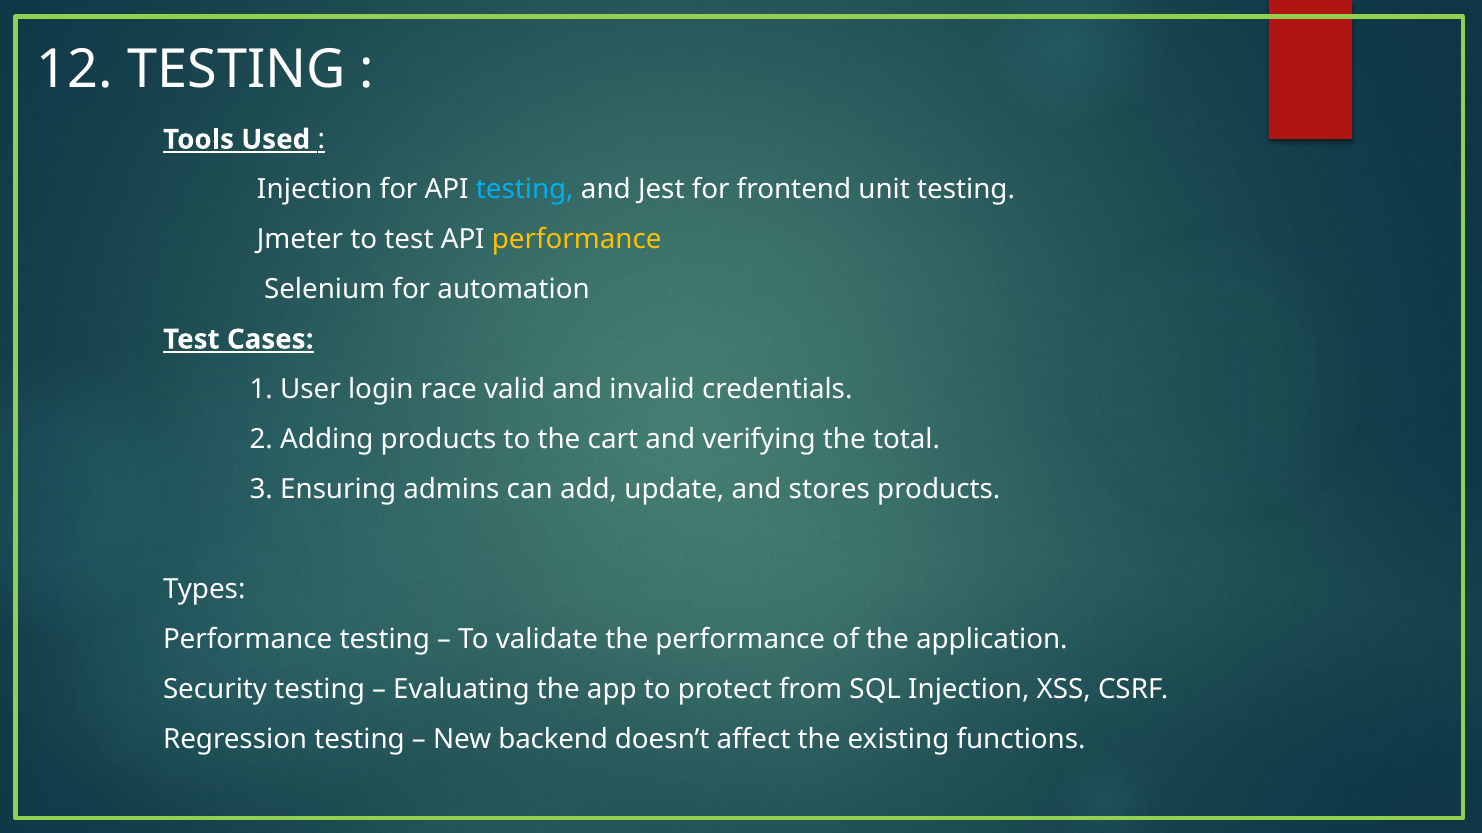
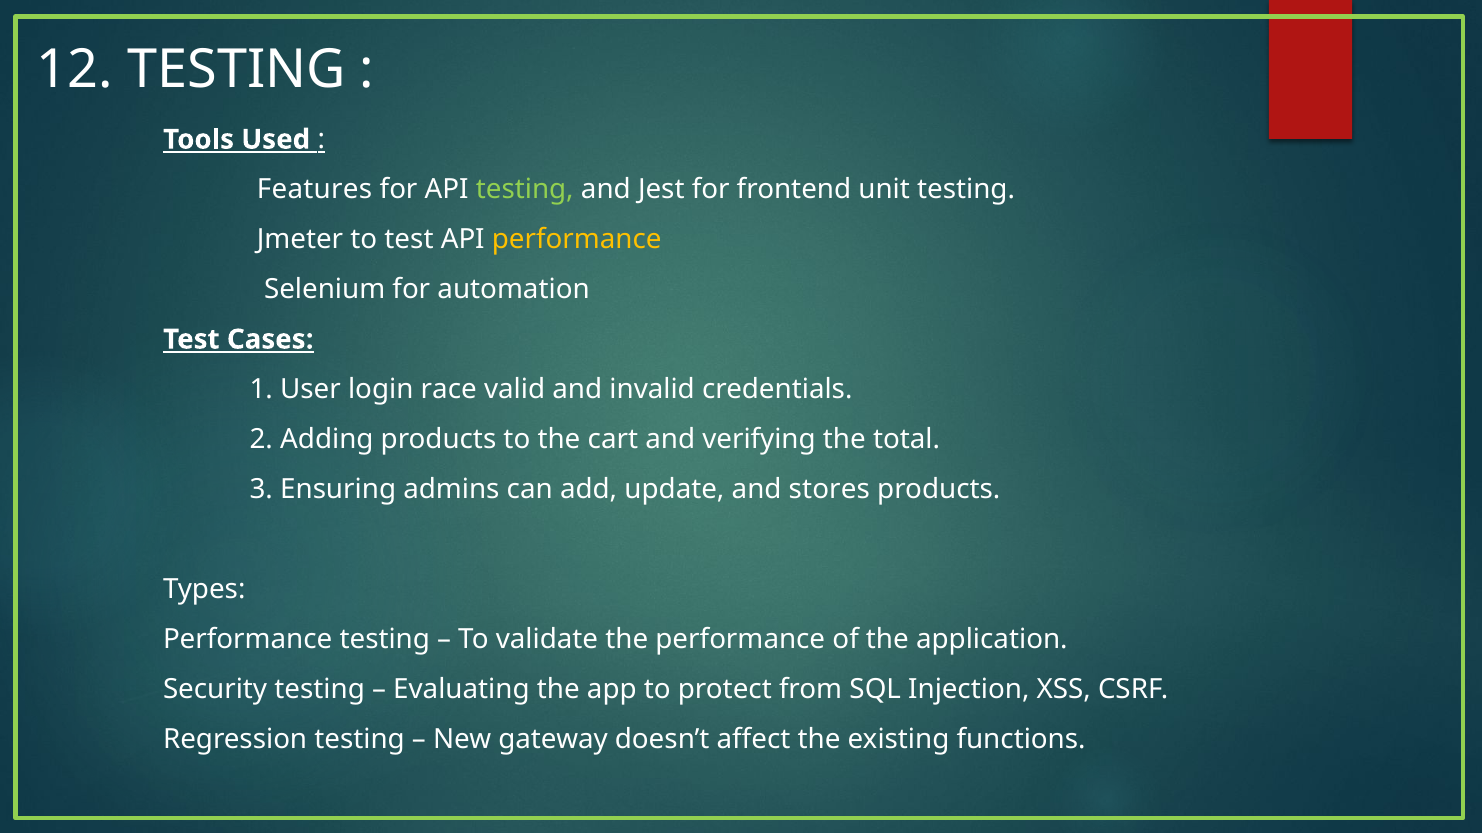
Injection: Injection -> Features (315, 190)
testing colour: light blue -> light green (525, 190)
backend: backend -> gateway (553, 740)
